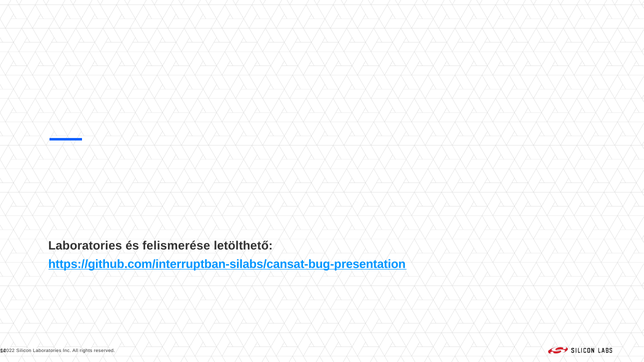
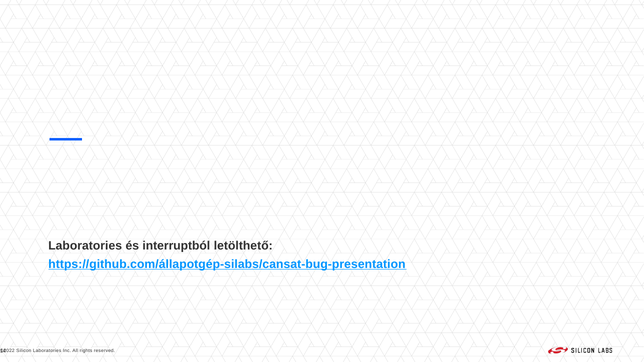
felismerése: felismerése -> interruptból (176, 246)
https://github.com/interruptban-silabs/cansat-bug-presentation: https://github.com/interruptban-silabs/cansat-bug-presentation -> https://github.com/állapotgép-silabs/cansat-bug-presentation (227, 264)
